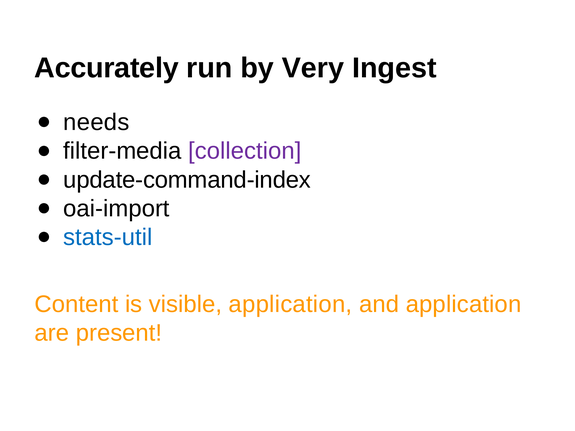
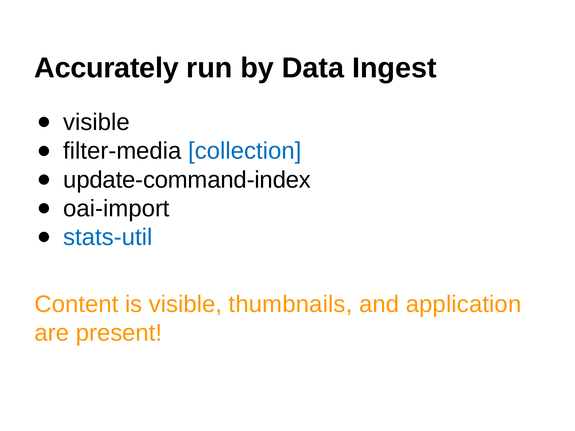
Very: Very -> Data (313, 68)
needs: needs -> visible (96, 122)
collection colour: purple -> blue (245, 151)
visible application: application -> thumbnails (290, 305)
